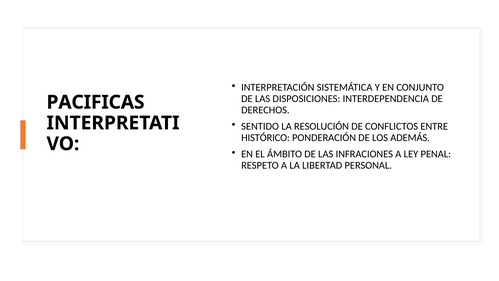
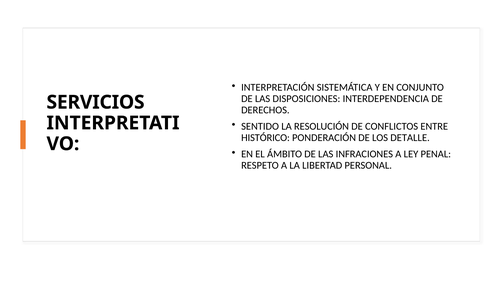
PACIFICAS: PACIFICAS -> SERVICIOS (96, 102)
ADEMÁS: ADEMÁS -> DETALLE (410, 138)
